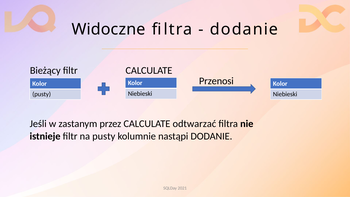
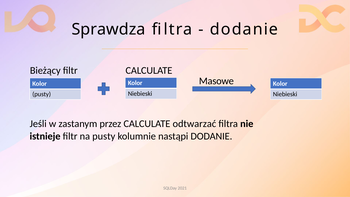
Widoczne: Widoczne -> Sprawdza (108, 29)
Przenosi: Przenosi -> Masowe (216, 81)
